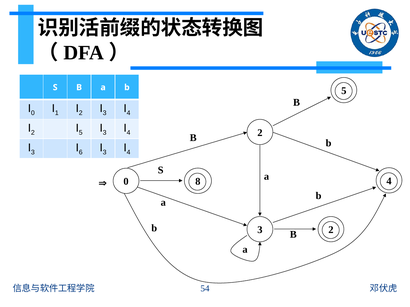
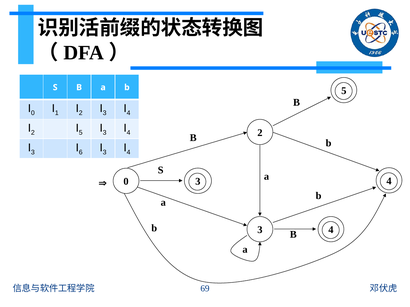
0 8: 8 -> 3 (198, 182)
3 2: 2 -> 4 (331, 230)
54: 54 -> 69 (205, 289)
